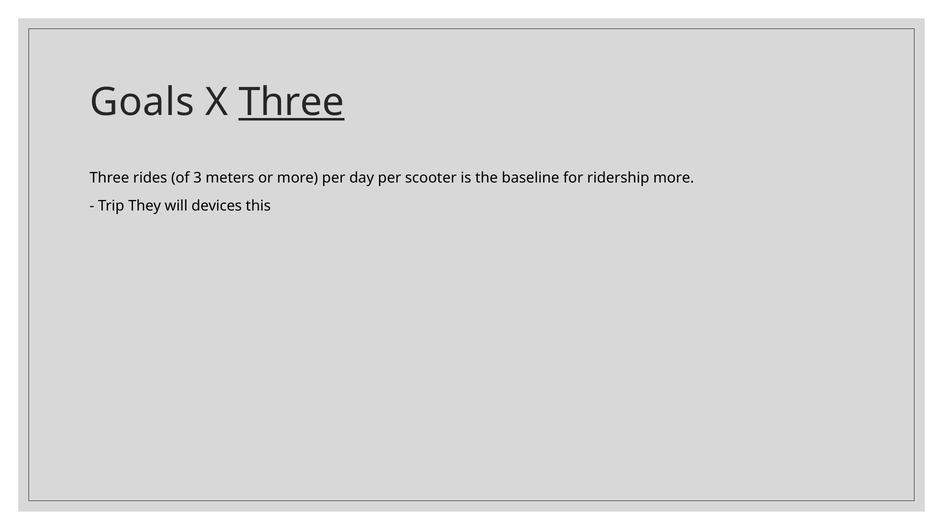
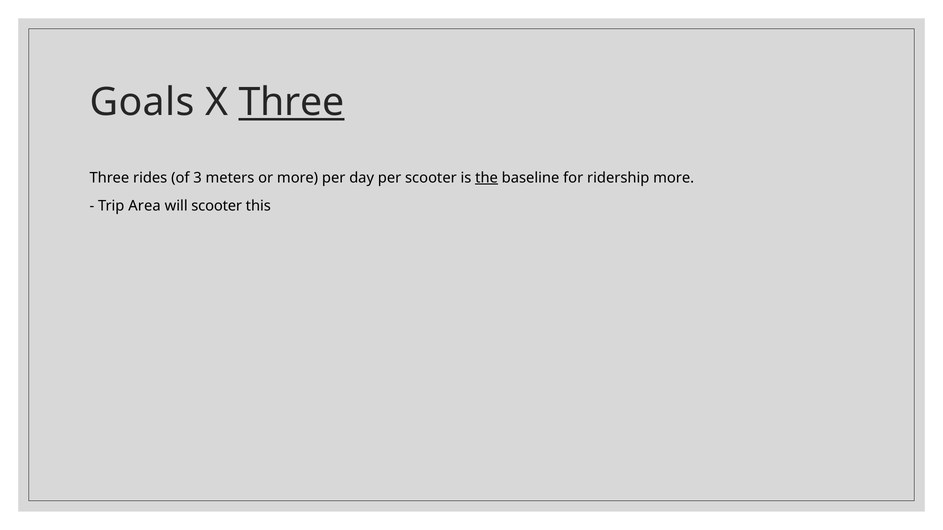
the underline: none -> present (487, 178)
They: They -> Area (145, 206)
will devices: devices -> scooter (217, 206)
